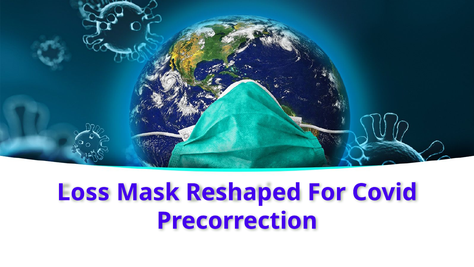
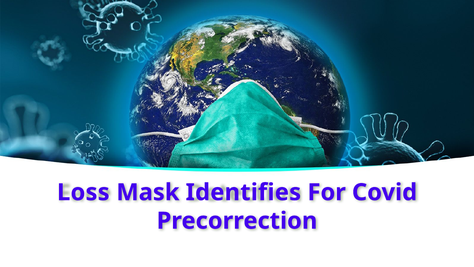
Reshaped: Reshaped -> Identifies (243, 192)
